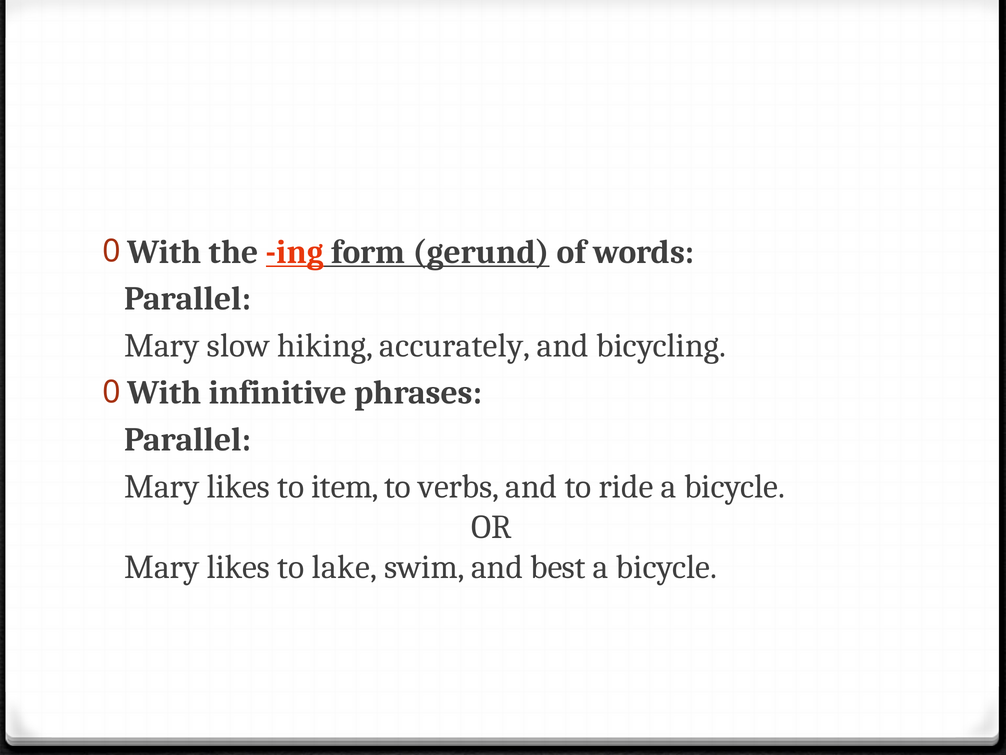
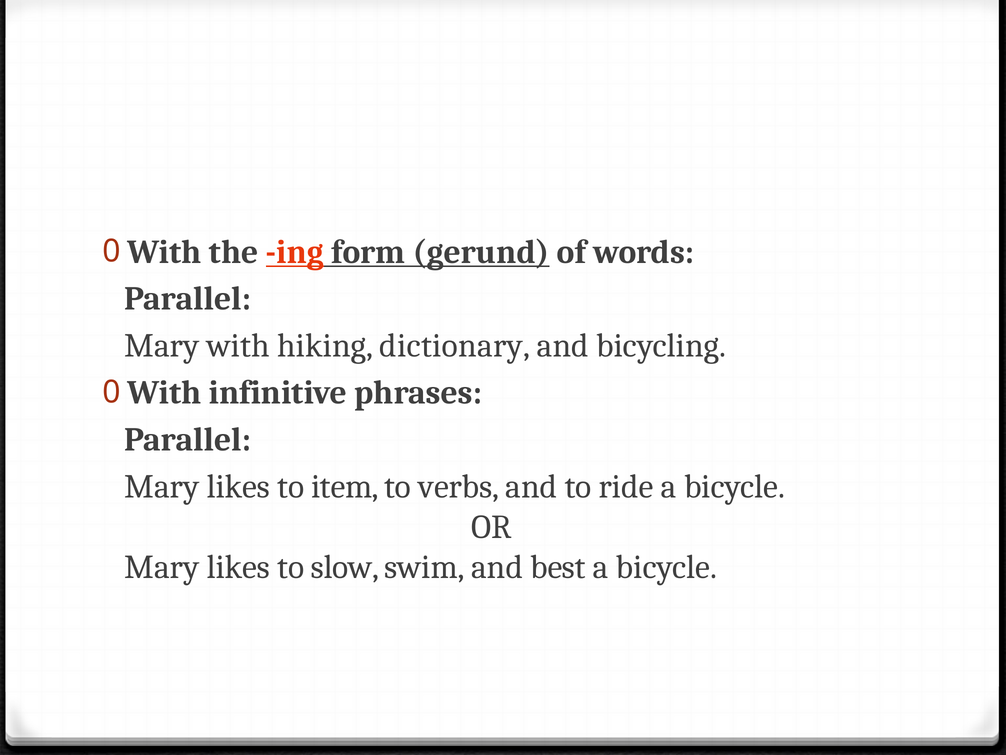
Mary slow: slow -> with (238, 346)
accurately: accurately -> dictionary (455, 346)
lake: lake -> slow (345, 567)
